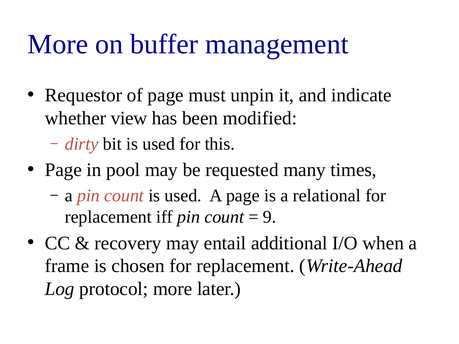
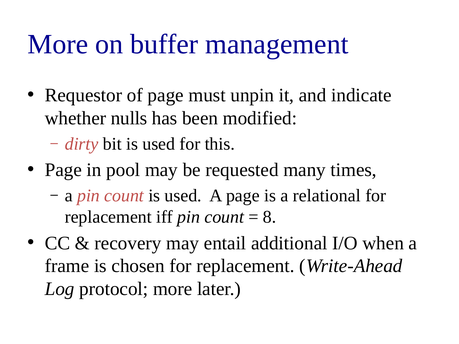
view: view -> nulls (129, 118)
9: 9 -> 8 (270, 217)
